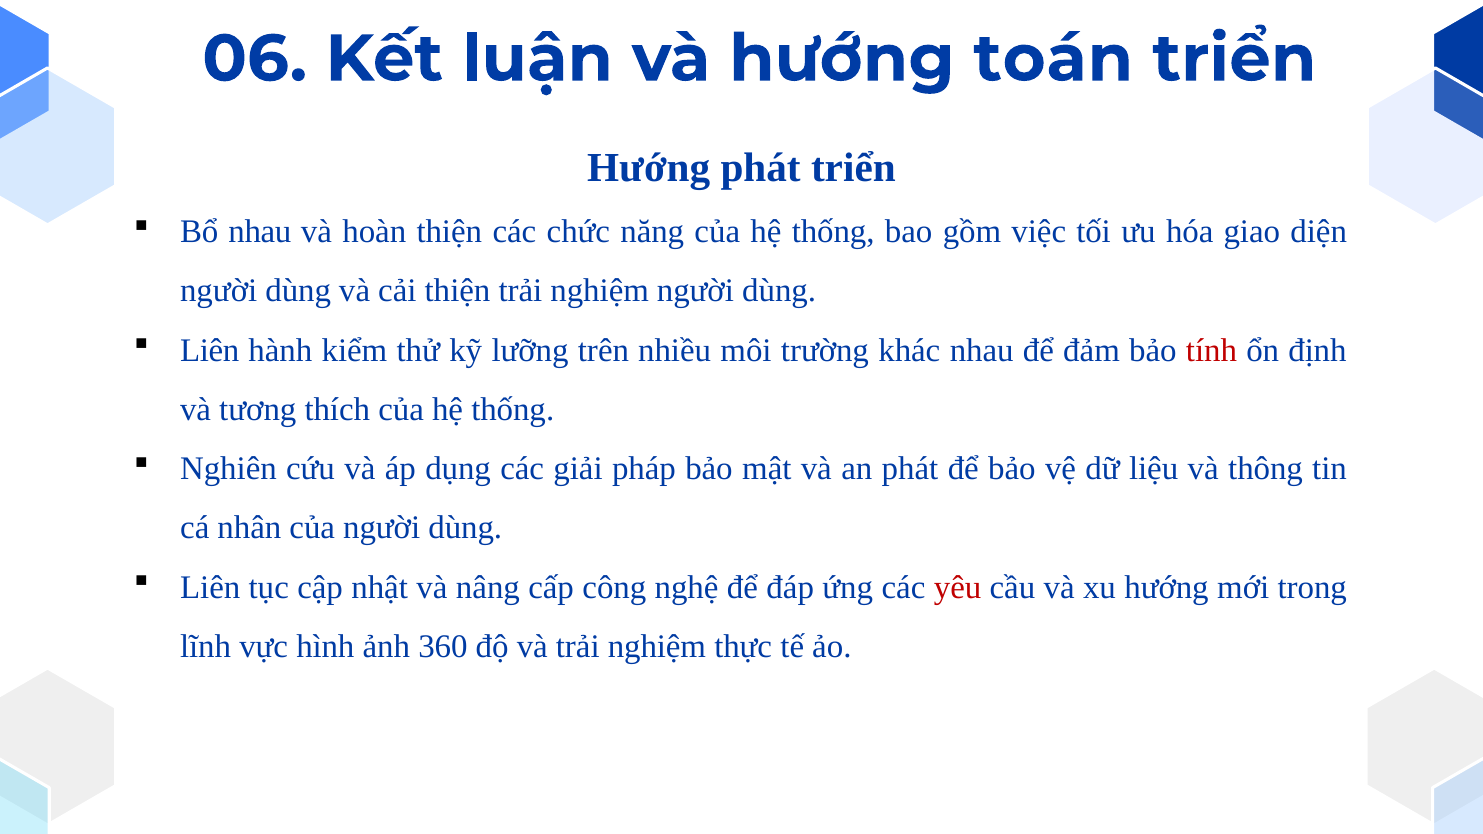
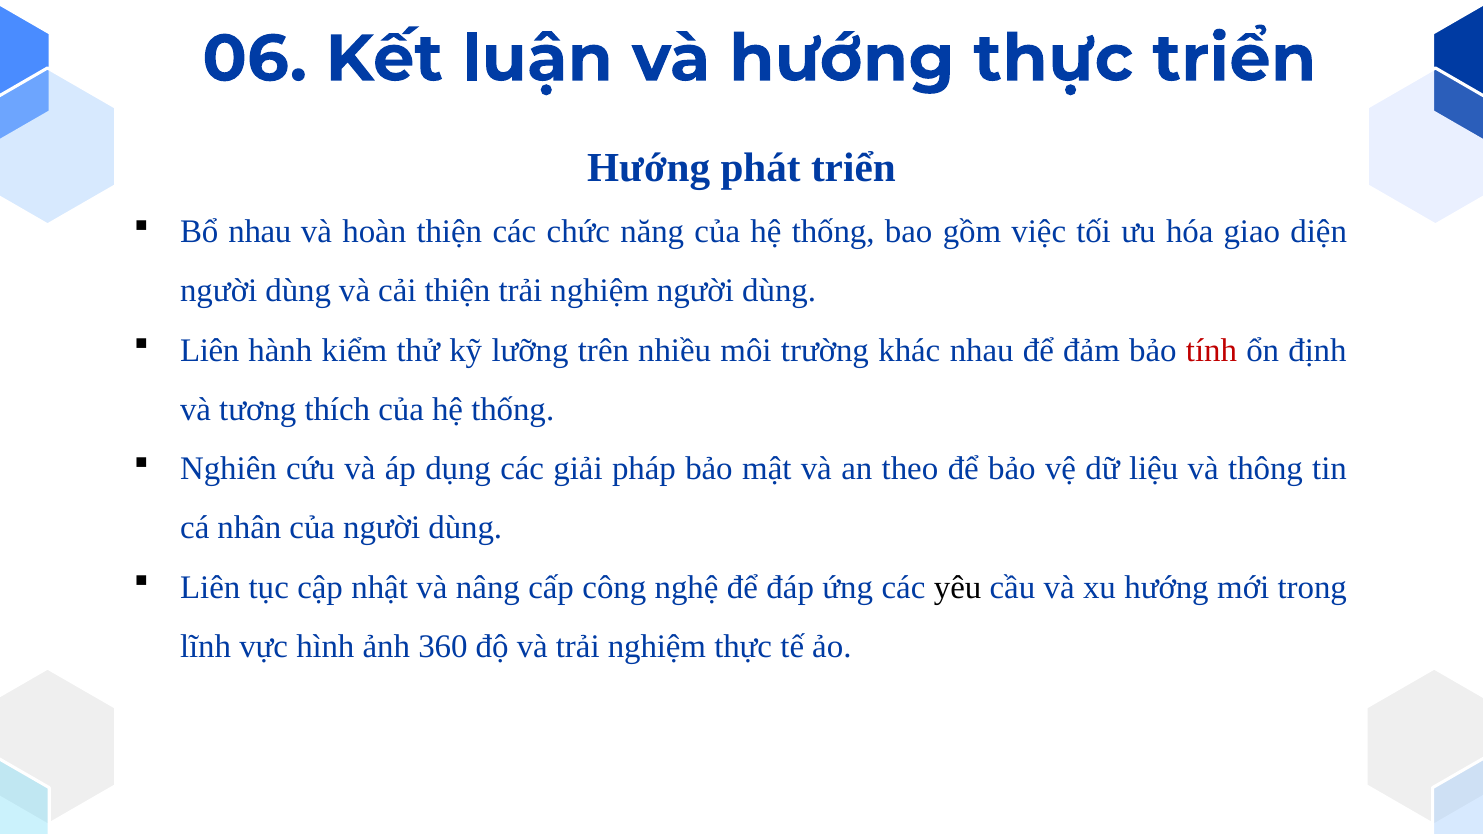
hướng toán: toán -> thực (1053, 59)
an phát: phát -> theo (910, 469)
yêu colour: red -> black (958, 587)
